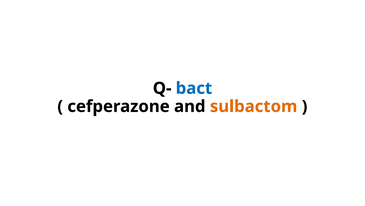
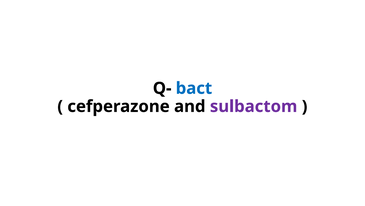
sulbactom colour: orange -> purple (254, 106)
